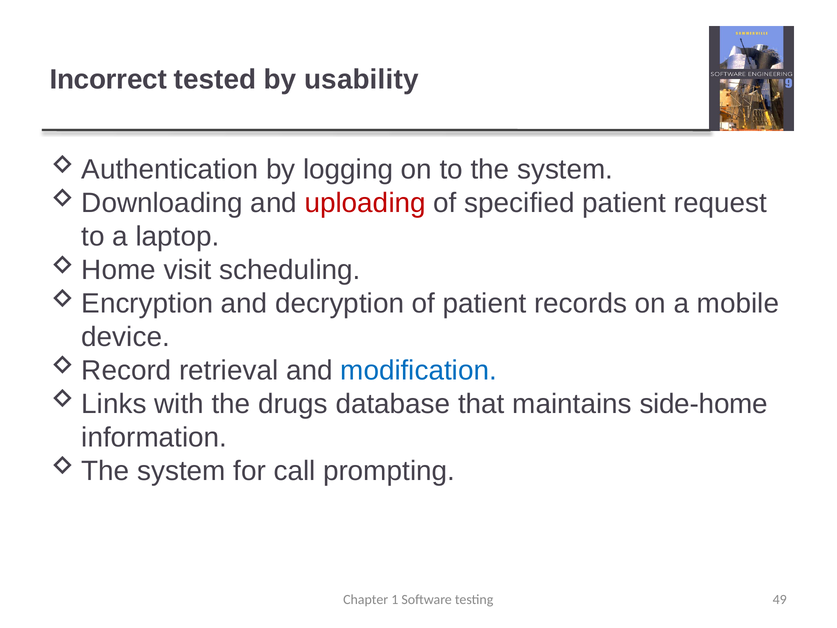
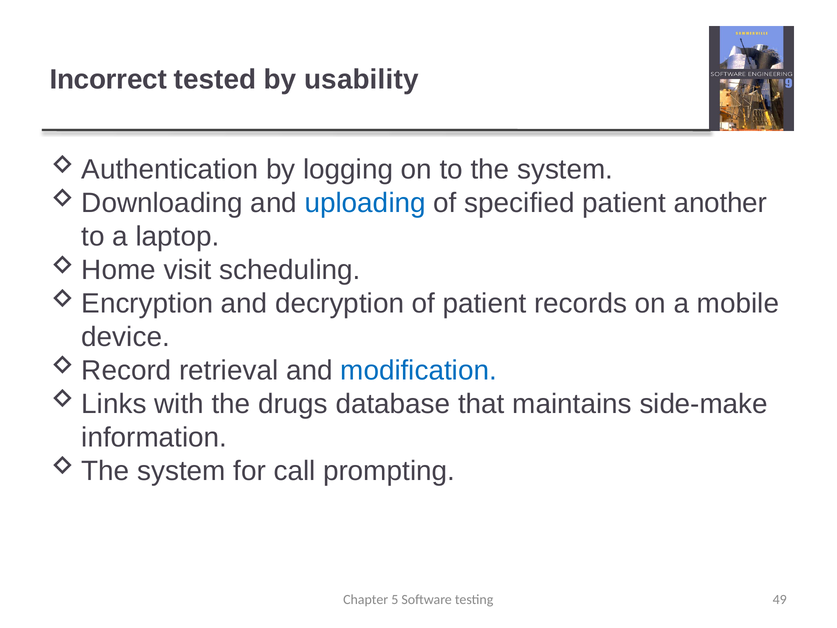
uploading colour: red -> blue (365, 203)
request: request -> another (720, 203)
side-home: side-home -> side-make (704, 404)
1: 1 -> 5 (395, 599)
